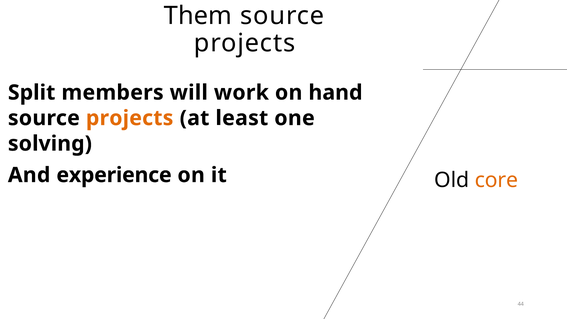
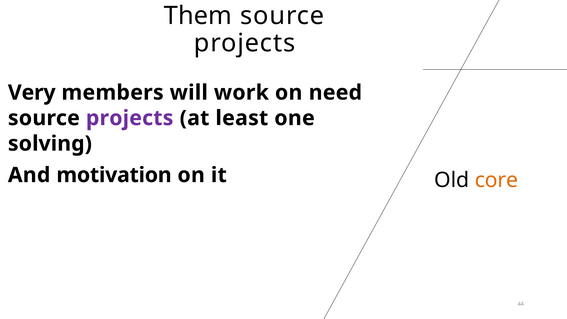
Split: Split -> Very (32, 93)
hand: hand -> need (335, 93)
projects colour: orange -> purple (130, 118)
experience: experience -> motivation (114, 175)
